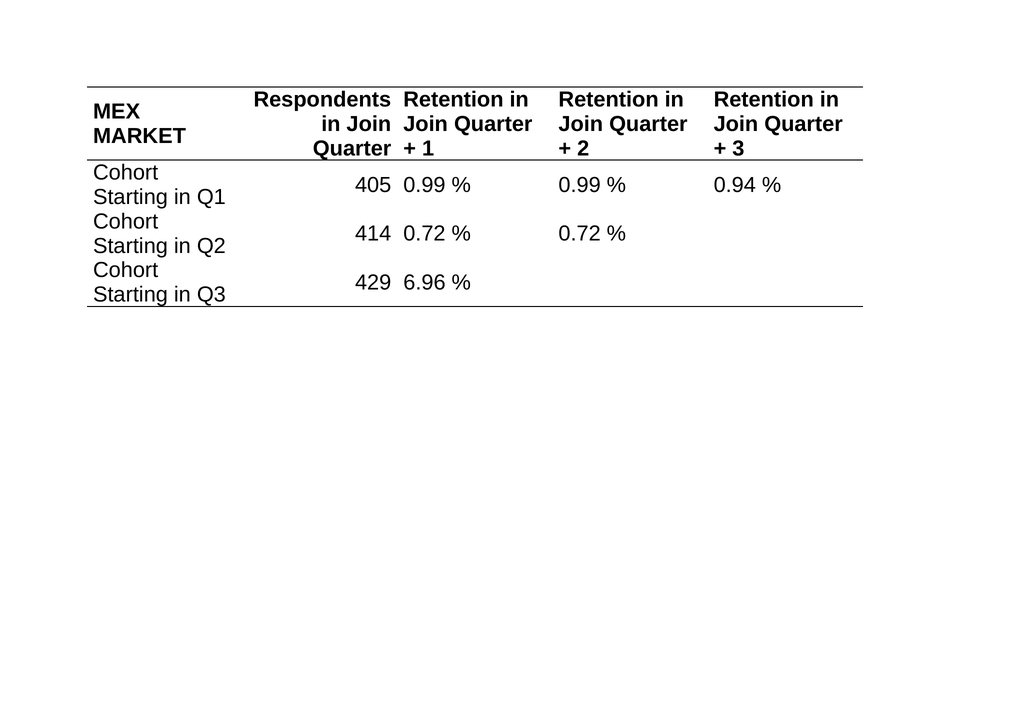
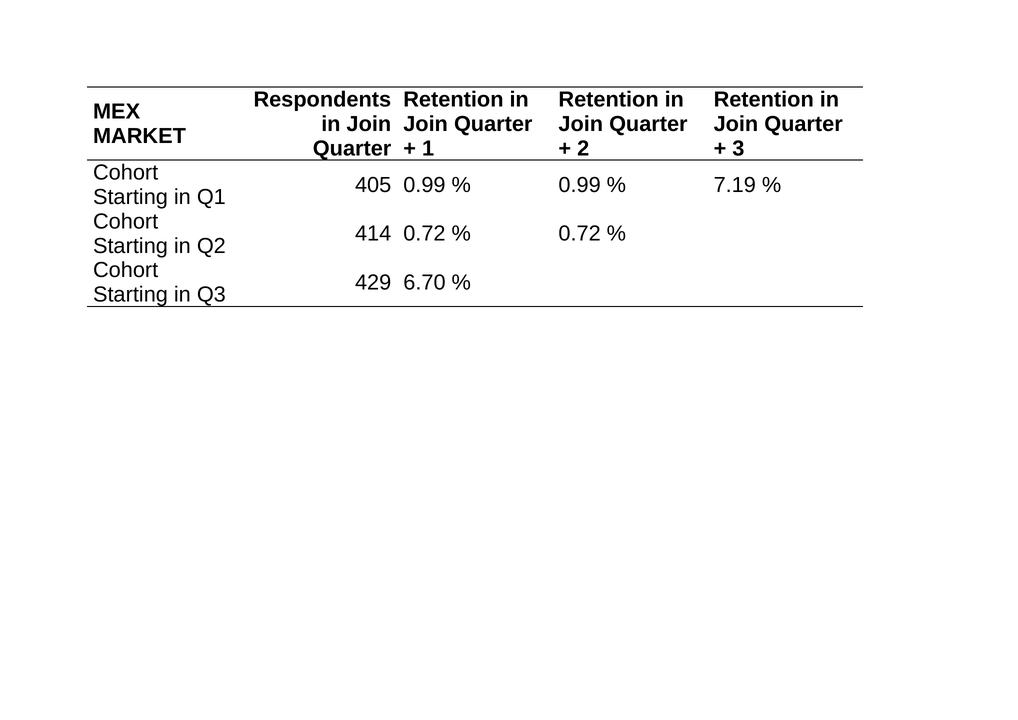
0.94: 0.94 -> 7.19 (735, 185)
6.96: 6.96 -> 6.70 (424, 282)
